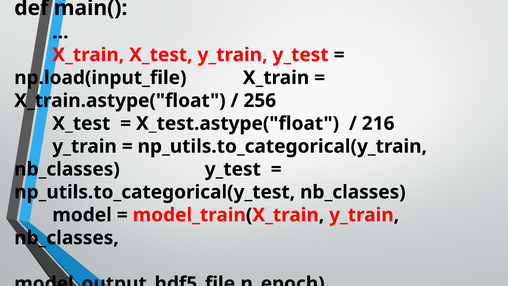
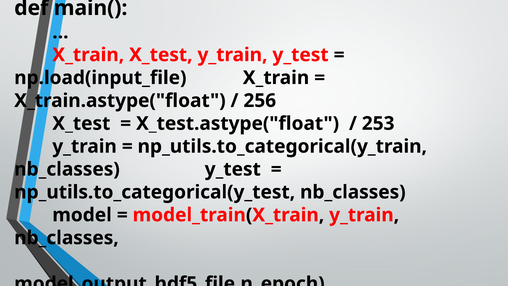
216: 216 -> 253 (378, 123)
